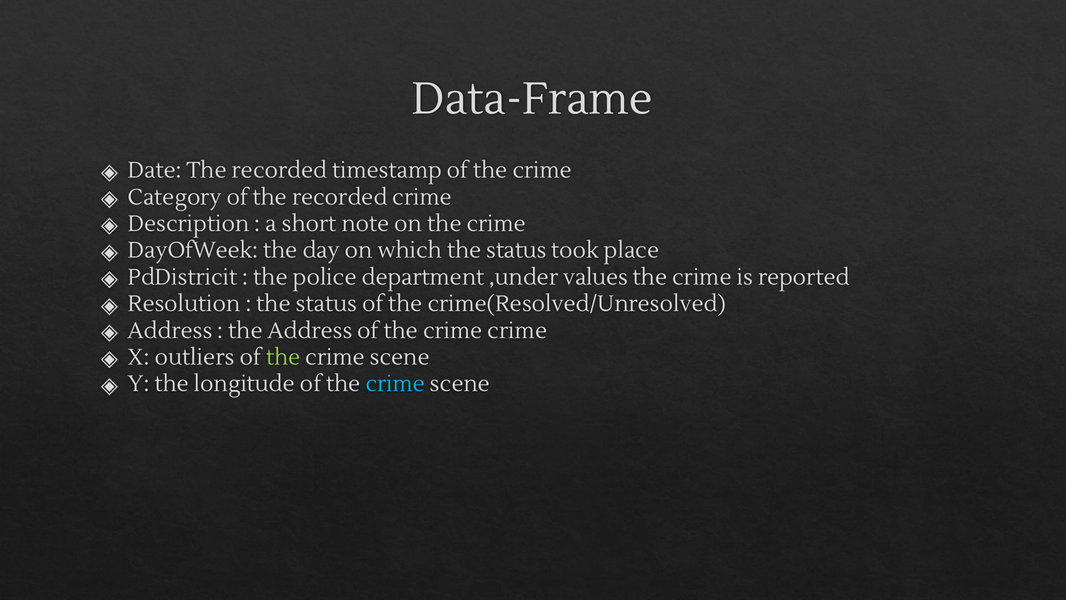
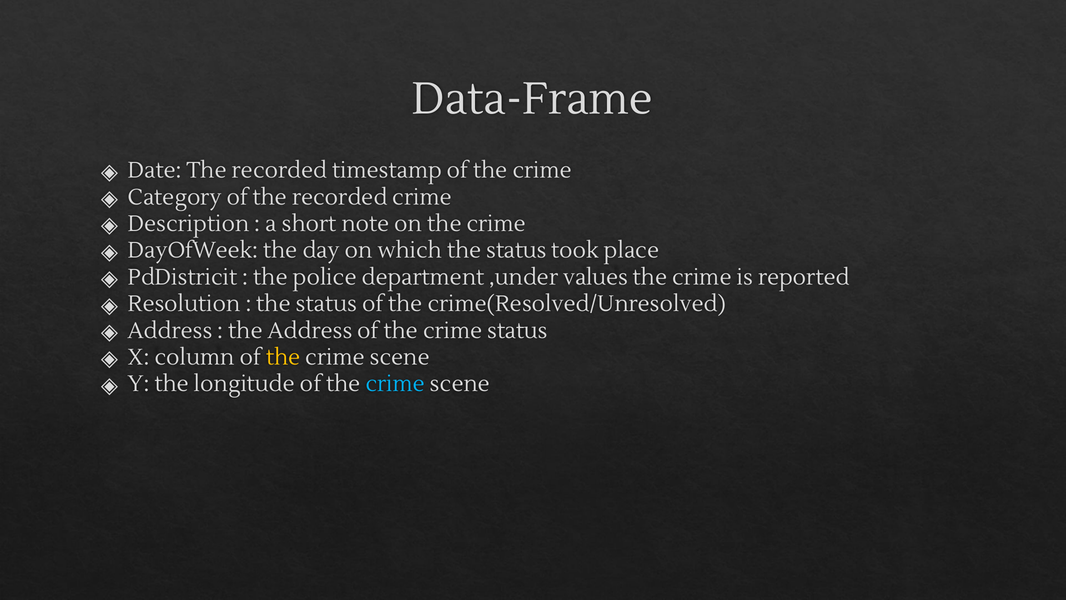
crime crime: crime -> status (517, 331)
outliers: outliers -> column (195, 357)
the colour: light green -> yellow (283, 357)
